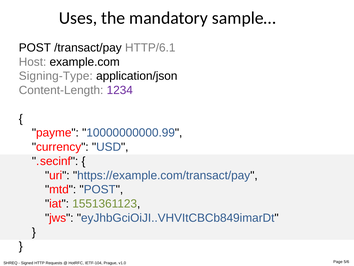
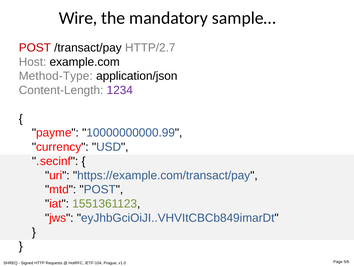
Uses: Uses -> Wire (78, 18)
POST colour: black -> red (35, 48)
HTTP/6.1: HTTP/6.1 -> HTTP/2.7 (150, 48)
Signing-Type: Signing-Type -> Method-Type (56, 76)
